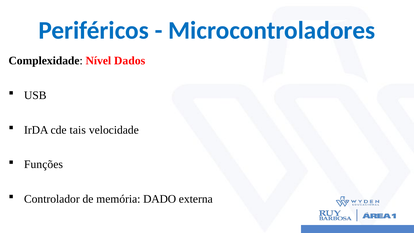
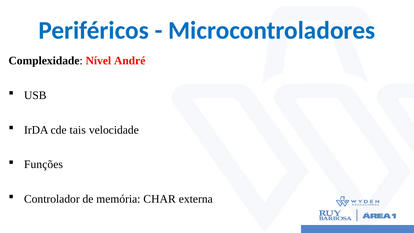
Dados: Dados -> André (130, 61)
DADO: DADO -> CHAR (160, 199)
